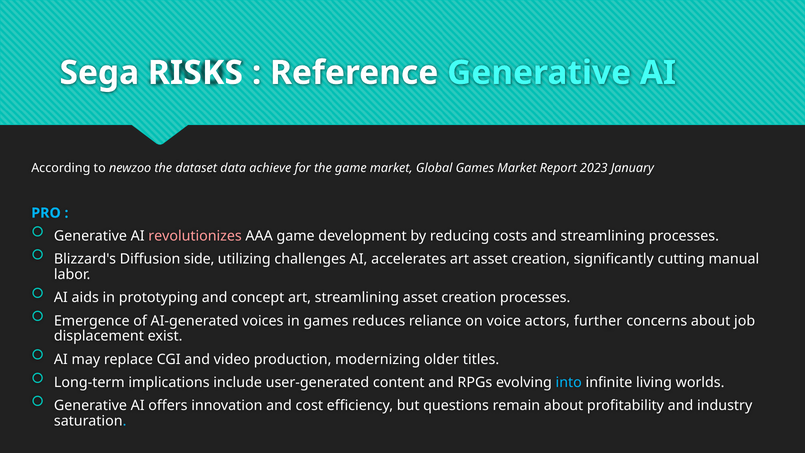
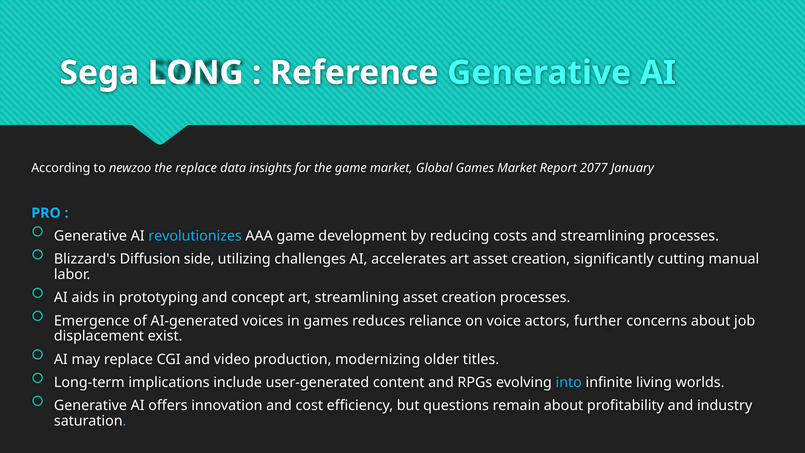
RISKS: RISKS -> LONG (196, 73)
the dataset: dataset -> replace (196, 168)
achieve: achieve -> insights (270, 168)
2023: 2023 -> 2077 (594, 168)
revolutionizes colour: pink -> light blue (195, 236)
